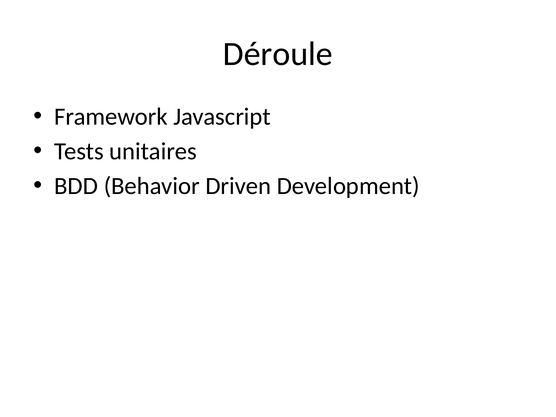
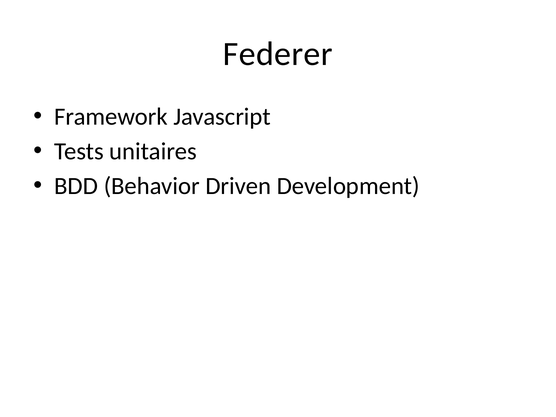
Déroule: Déroule -> Federer (278, 54)
